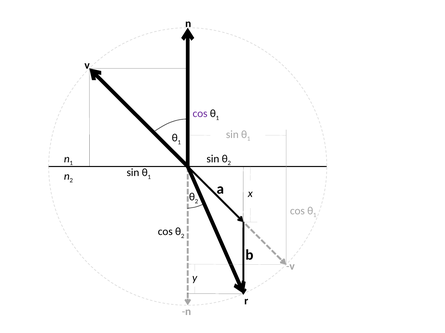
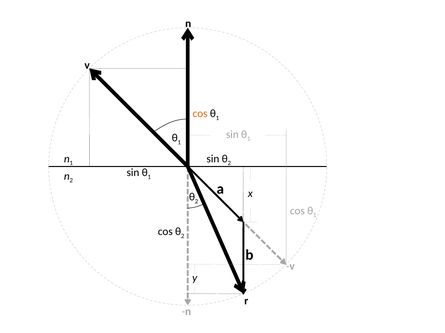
cos colour: purple -> orange (200, 114)
